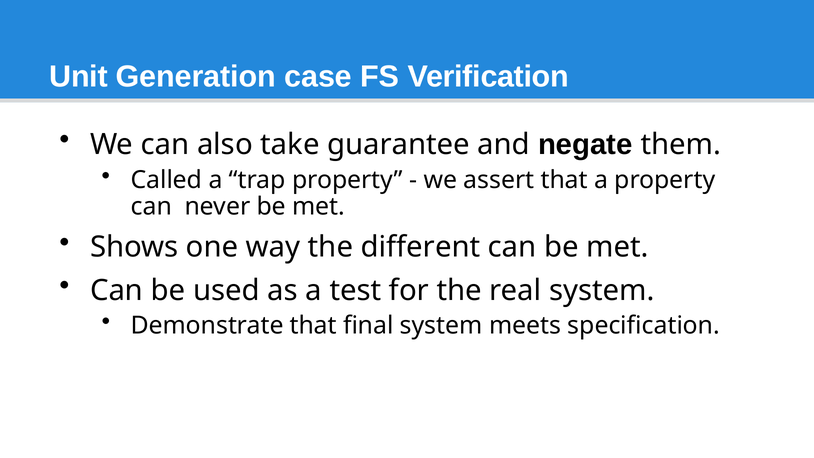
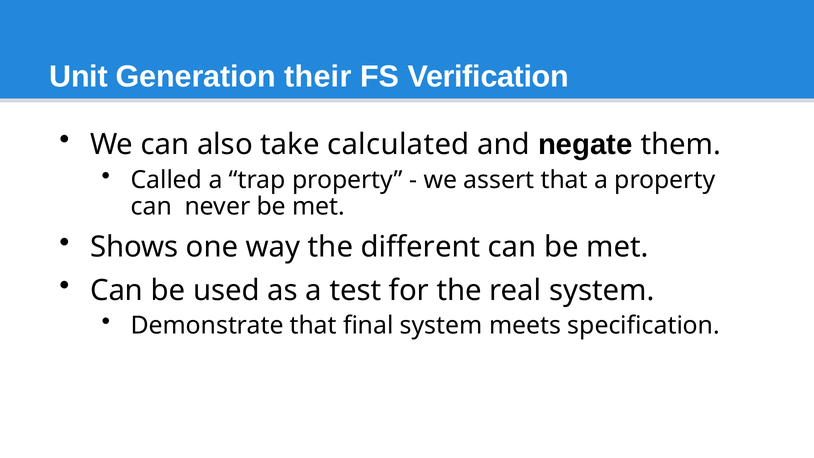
case: case -> their (318, 77)
guarantee: guarantee -> calculated (398, 145)
